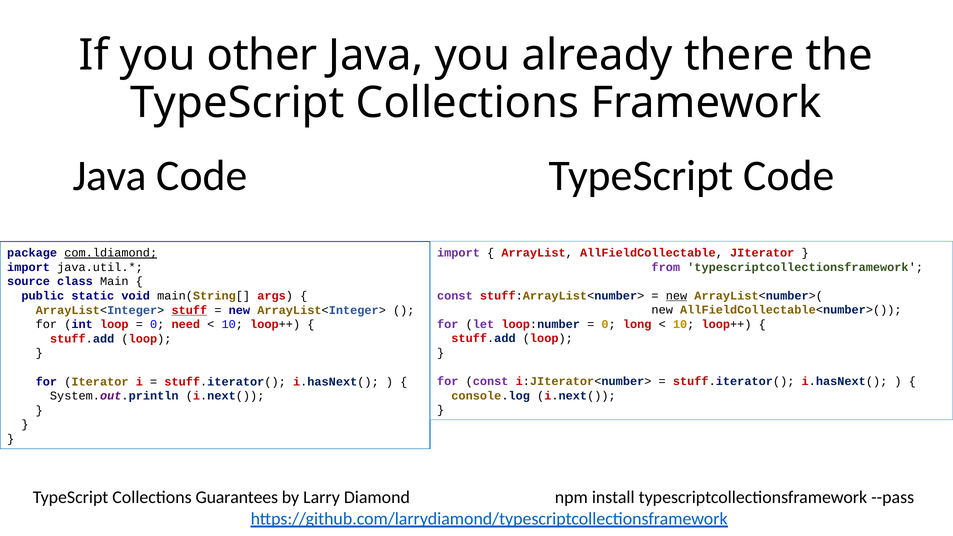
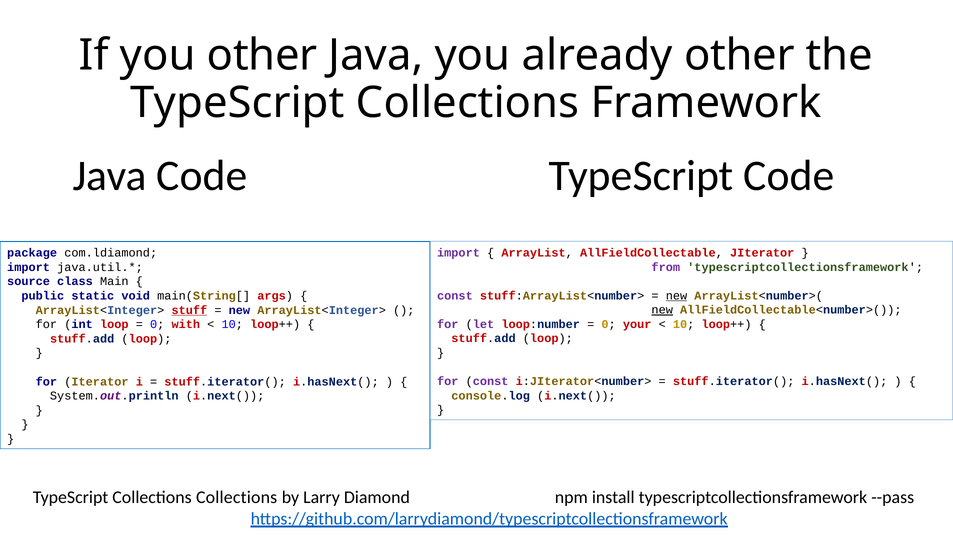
already there: there -> other (739, 55)
com.ldiamond underline: present -> none (111, 253)
new underline: none -> present (662, 310)
long: long -> your (637, 324)
need: need -> with (186, 324)
Collections Guarantees: Guarantees -> Collections (237, 497)
